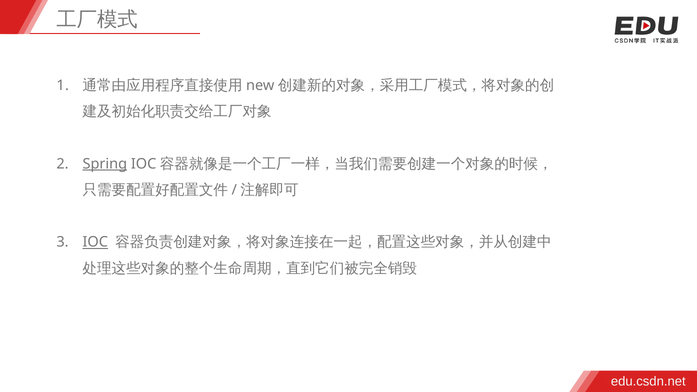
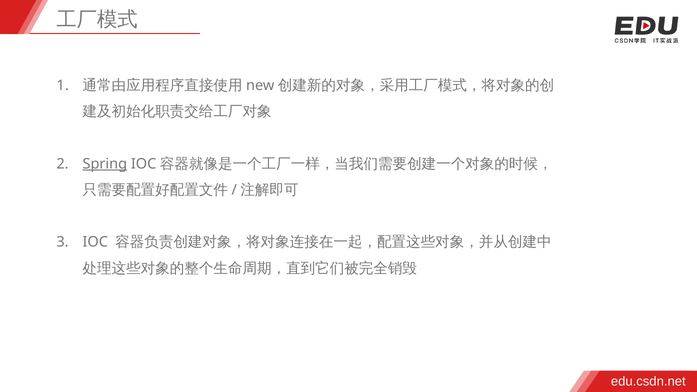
IOC underline: present -> none (95, 242)
